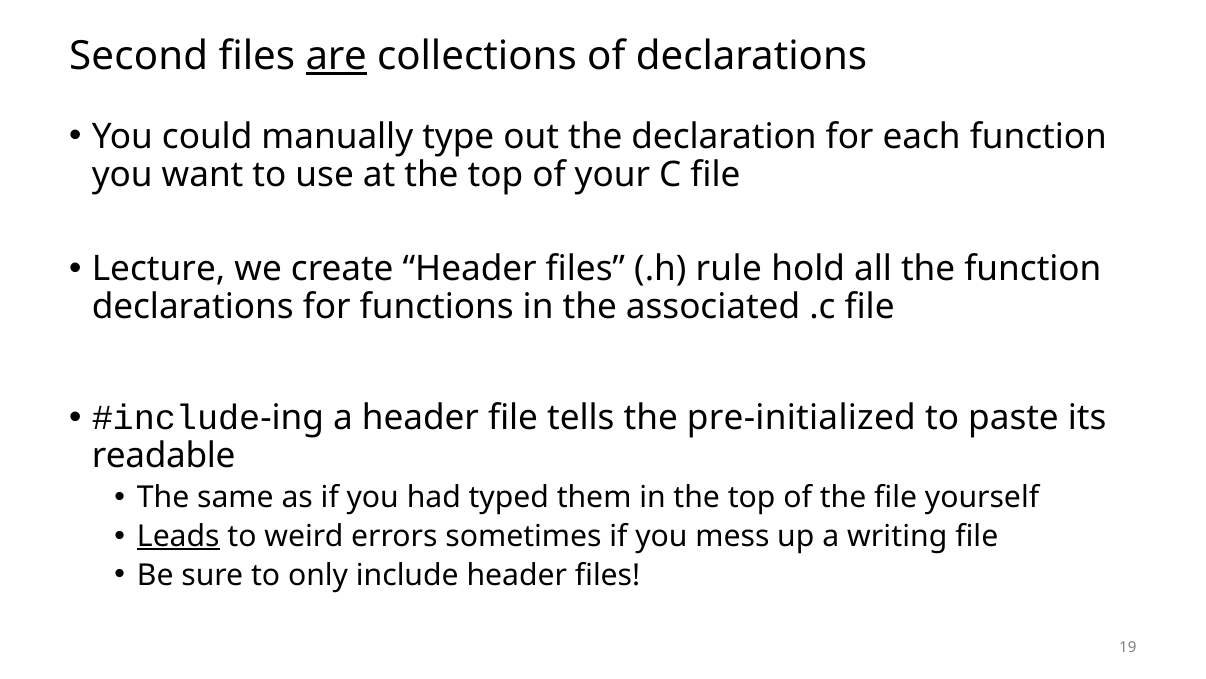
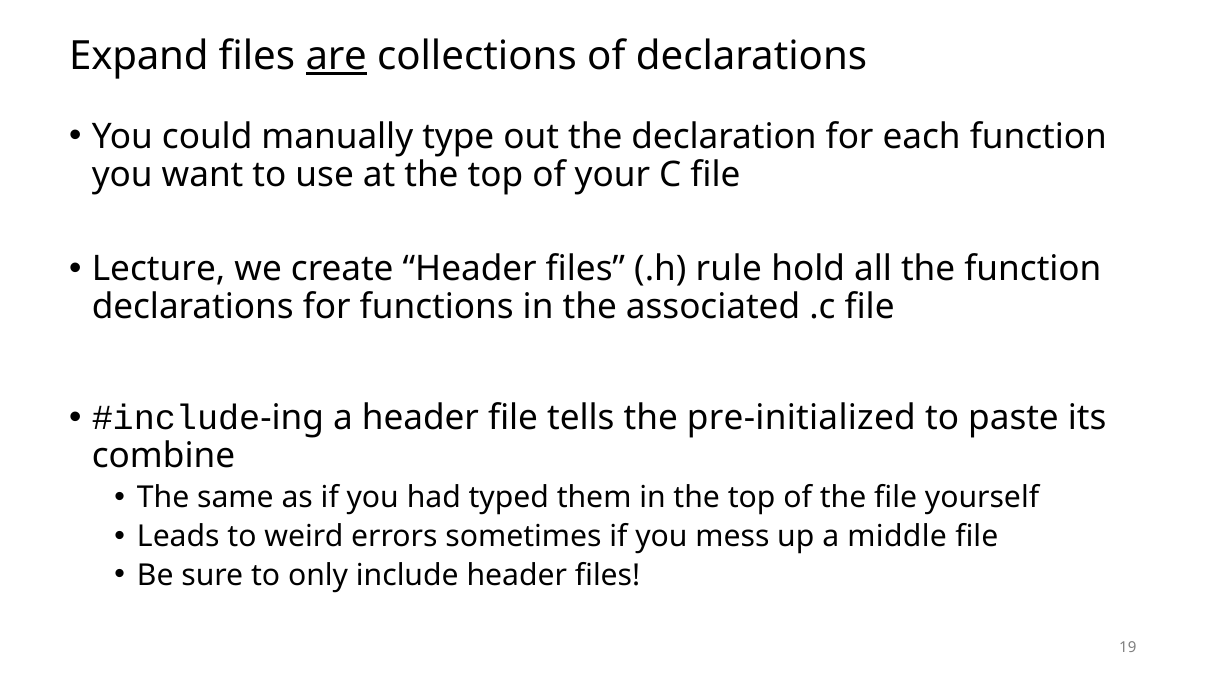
Second: Second -> Expand (139, 56)
readable: readable -> combine (163, 455)
Leads underline: present -> none (178, 536)
writing: writing -> middle (897, 536)
